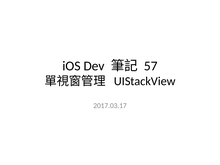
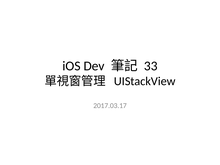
57: 57 -> 33 (151, 66)
